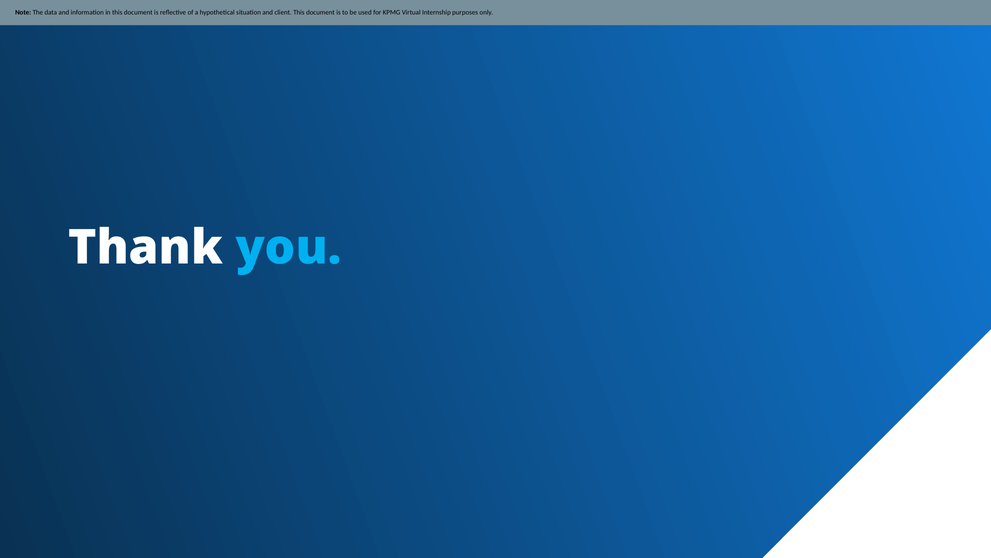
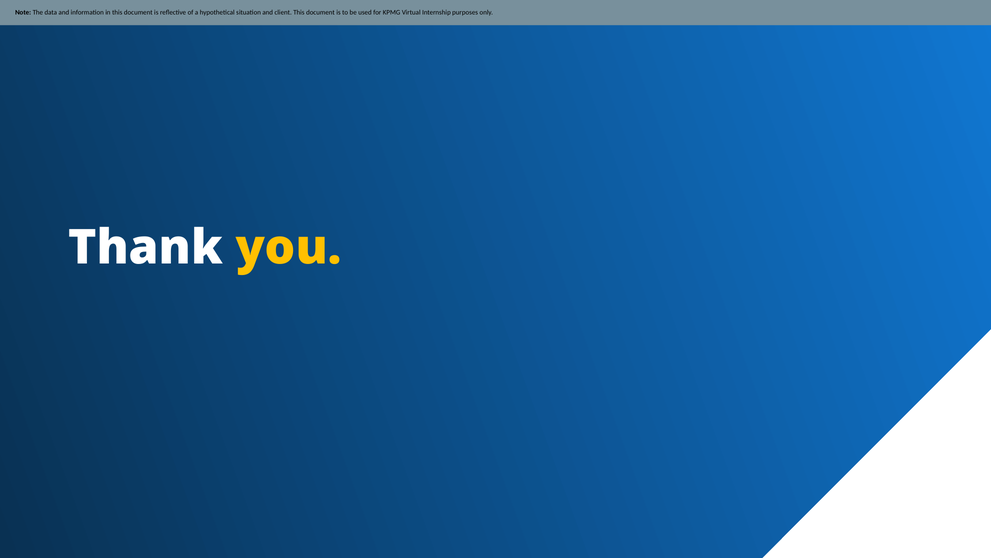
you colour: light blue -> yellow (289, 248)
